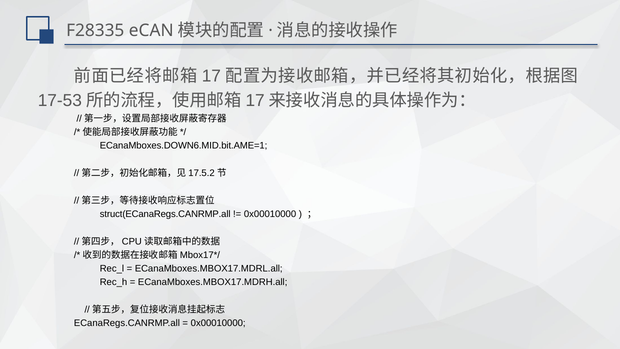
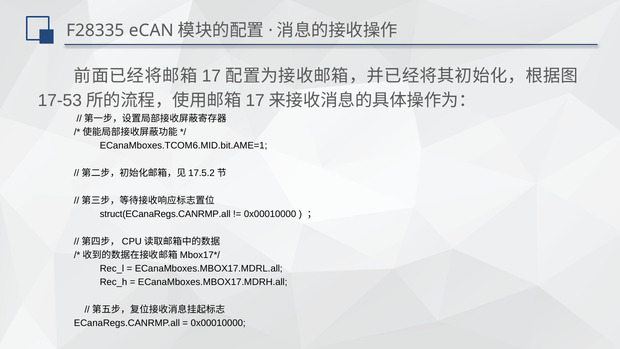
ECanaMboxes.DOWN6.MID.bit.AME=1: ECanaMboxes.DOWN6.MID.bit.AME=1 -> ECanaMboxes.TCOM6.MID.bit.AME=1 (184, 146)
